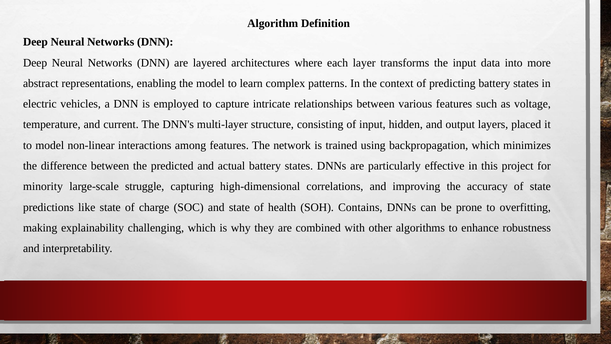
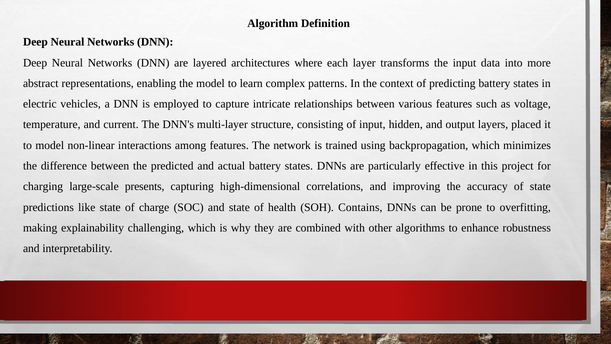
minority: minority -> charging (43, 186)
struggle: struggle -> presents (145, 186)
